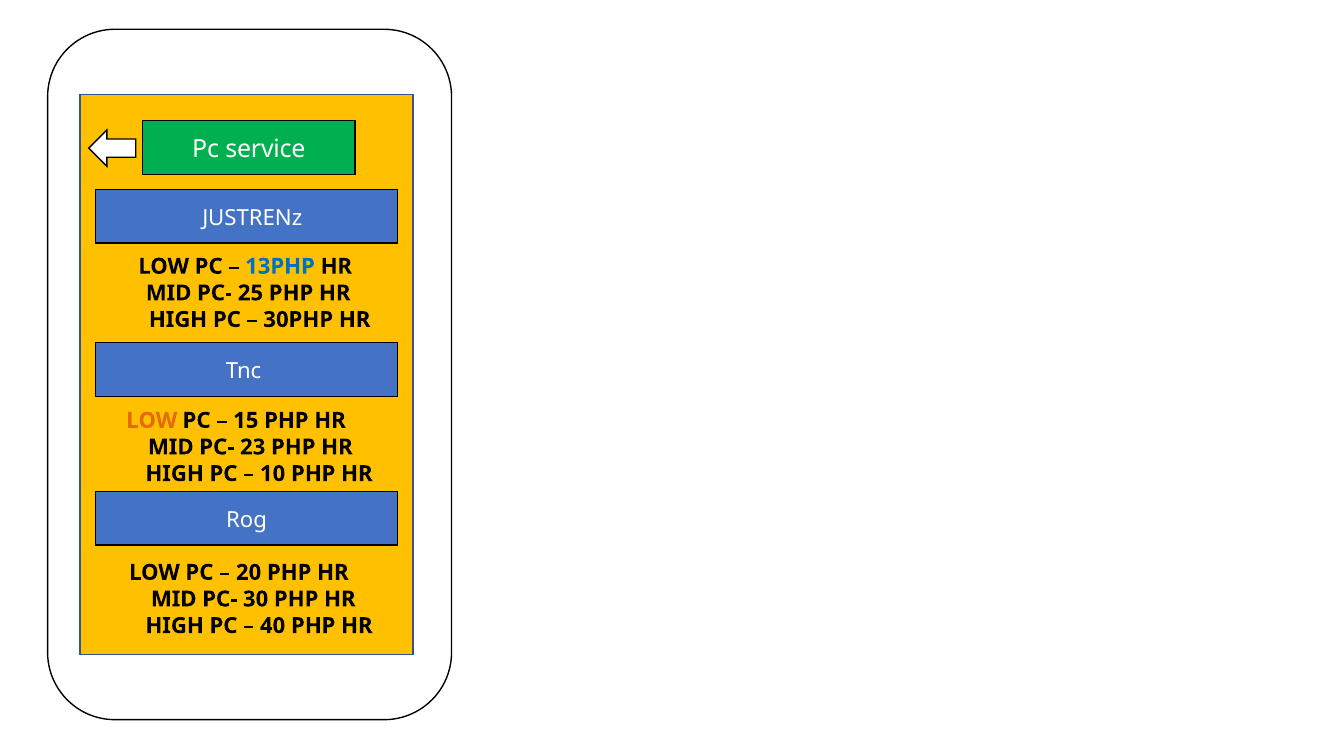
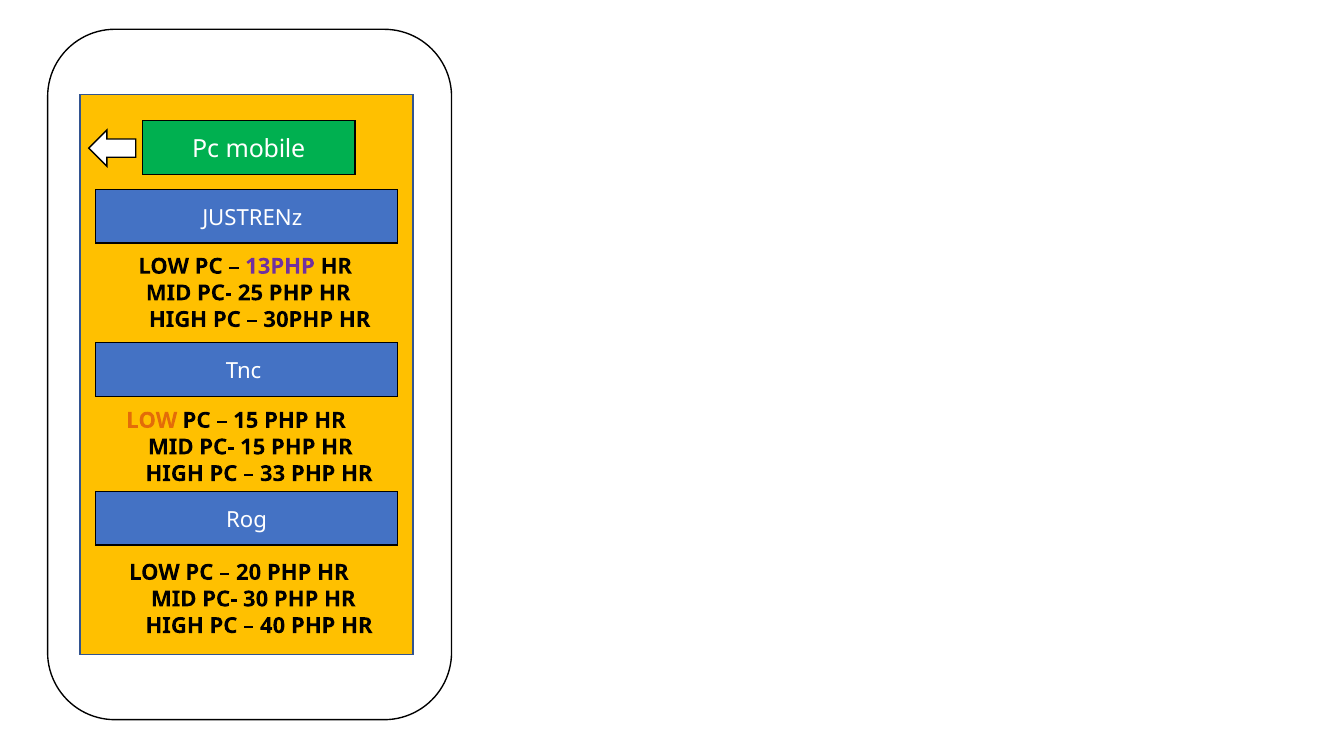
service: service -> mobile (265, 149)
13PHP colour: blue -> purple (280, 266)
PC- 23: 23 -> 15 (253, 447)
10: 10 -> 33 (273, 474)
